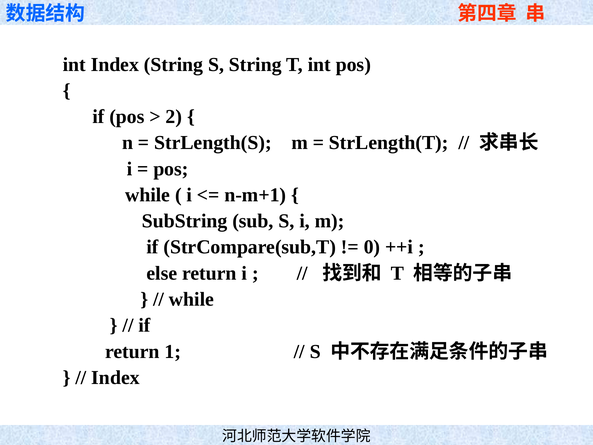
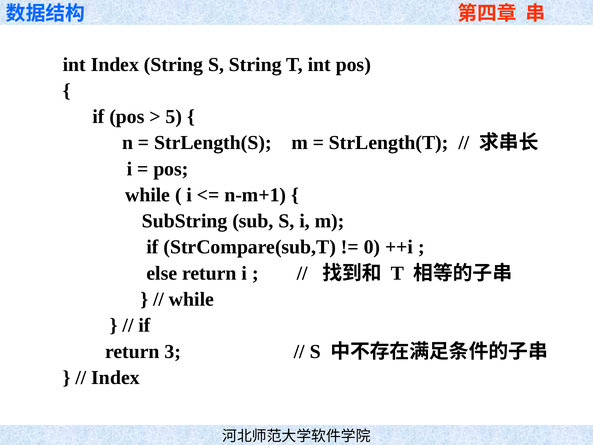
2: 2 -> 5 (174, 117)
1: 1 -> 3 (173, 351)
